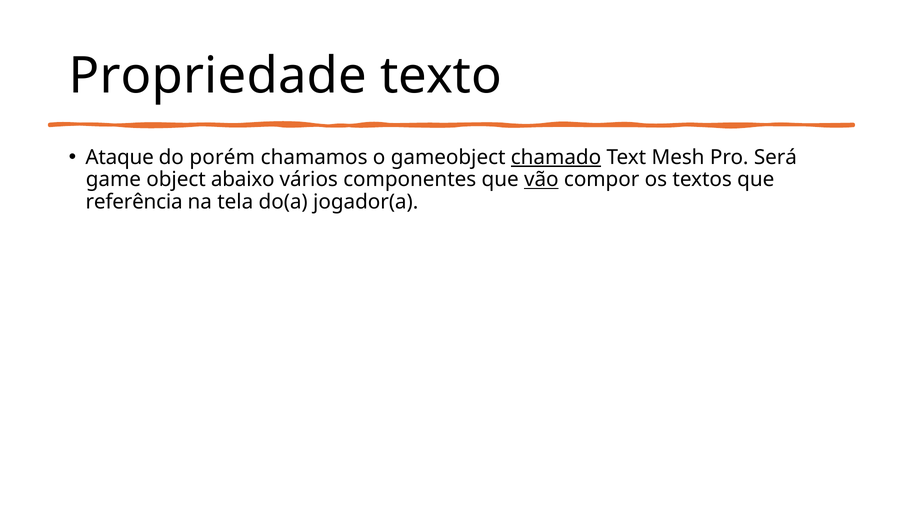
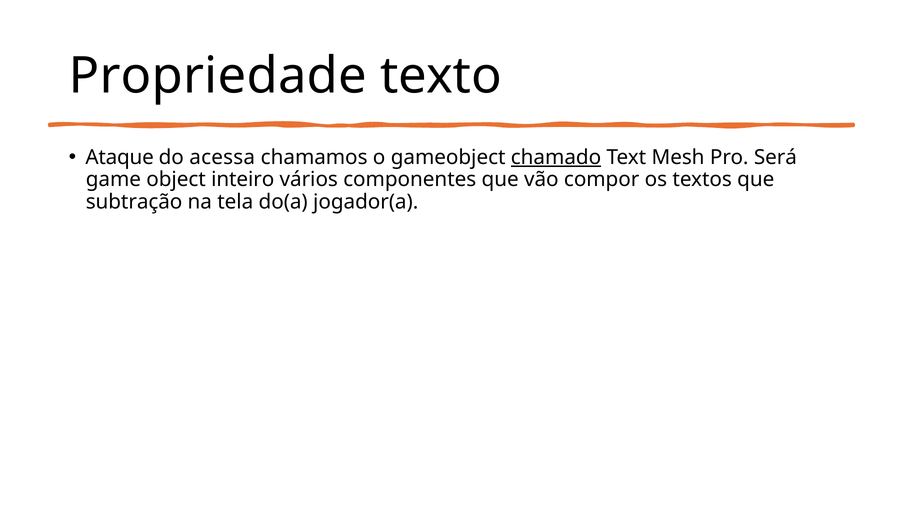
porém: porém -> acessa (222, 157)
abaixo: abaixo -> inteiro (243, 180)
vão underline: present -> none (541, 180)
referência: referência -> subtração (134, 202)
